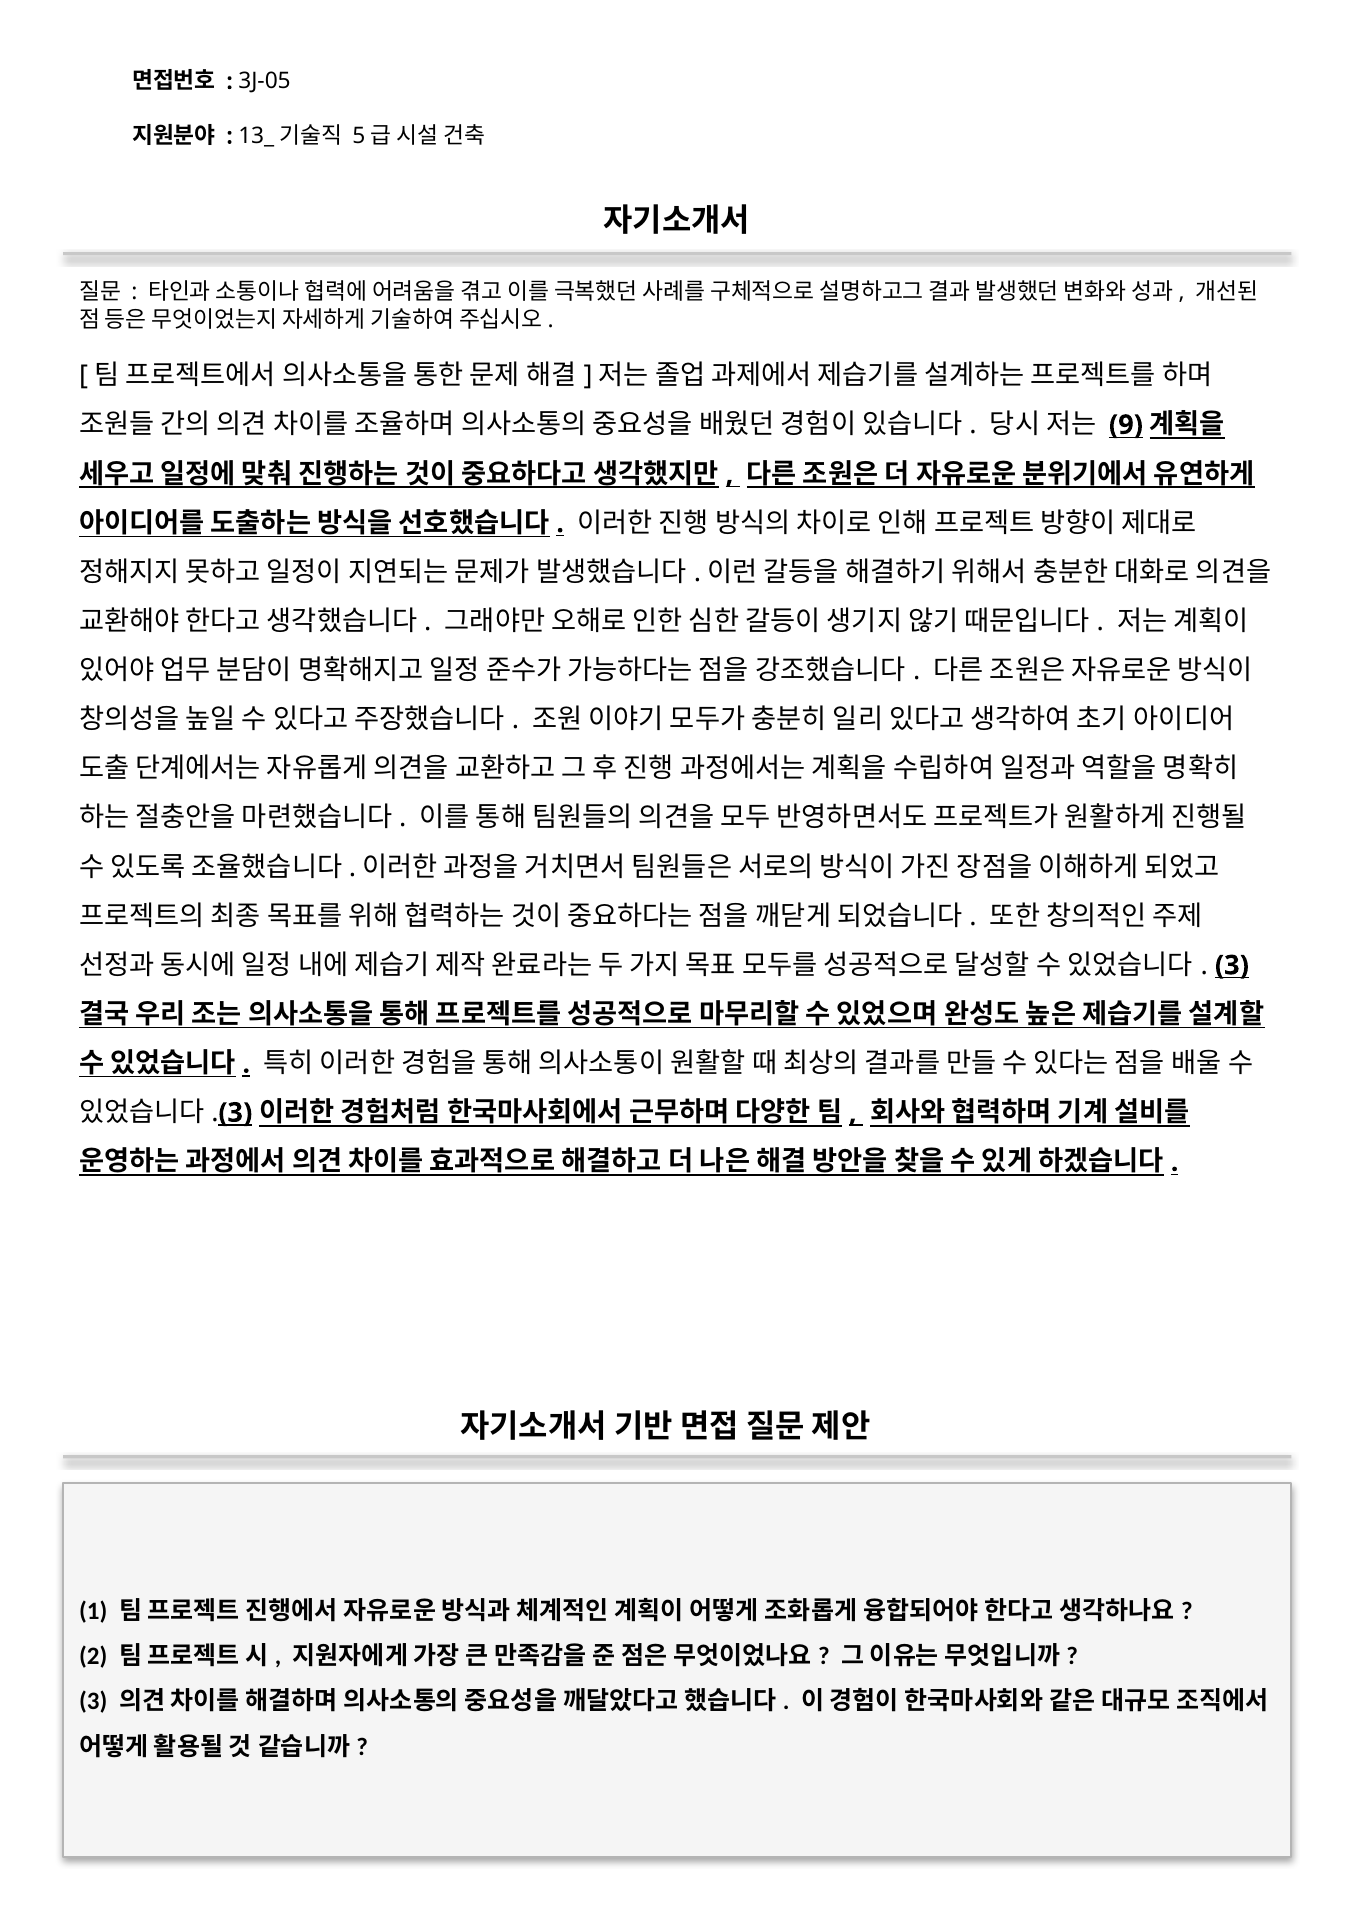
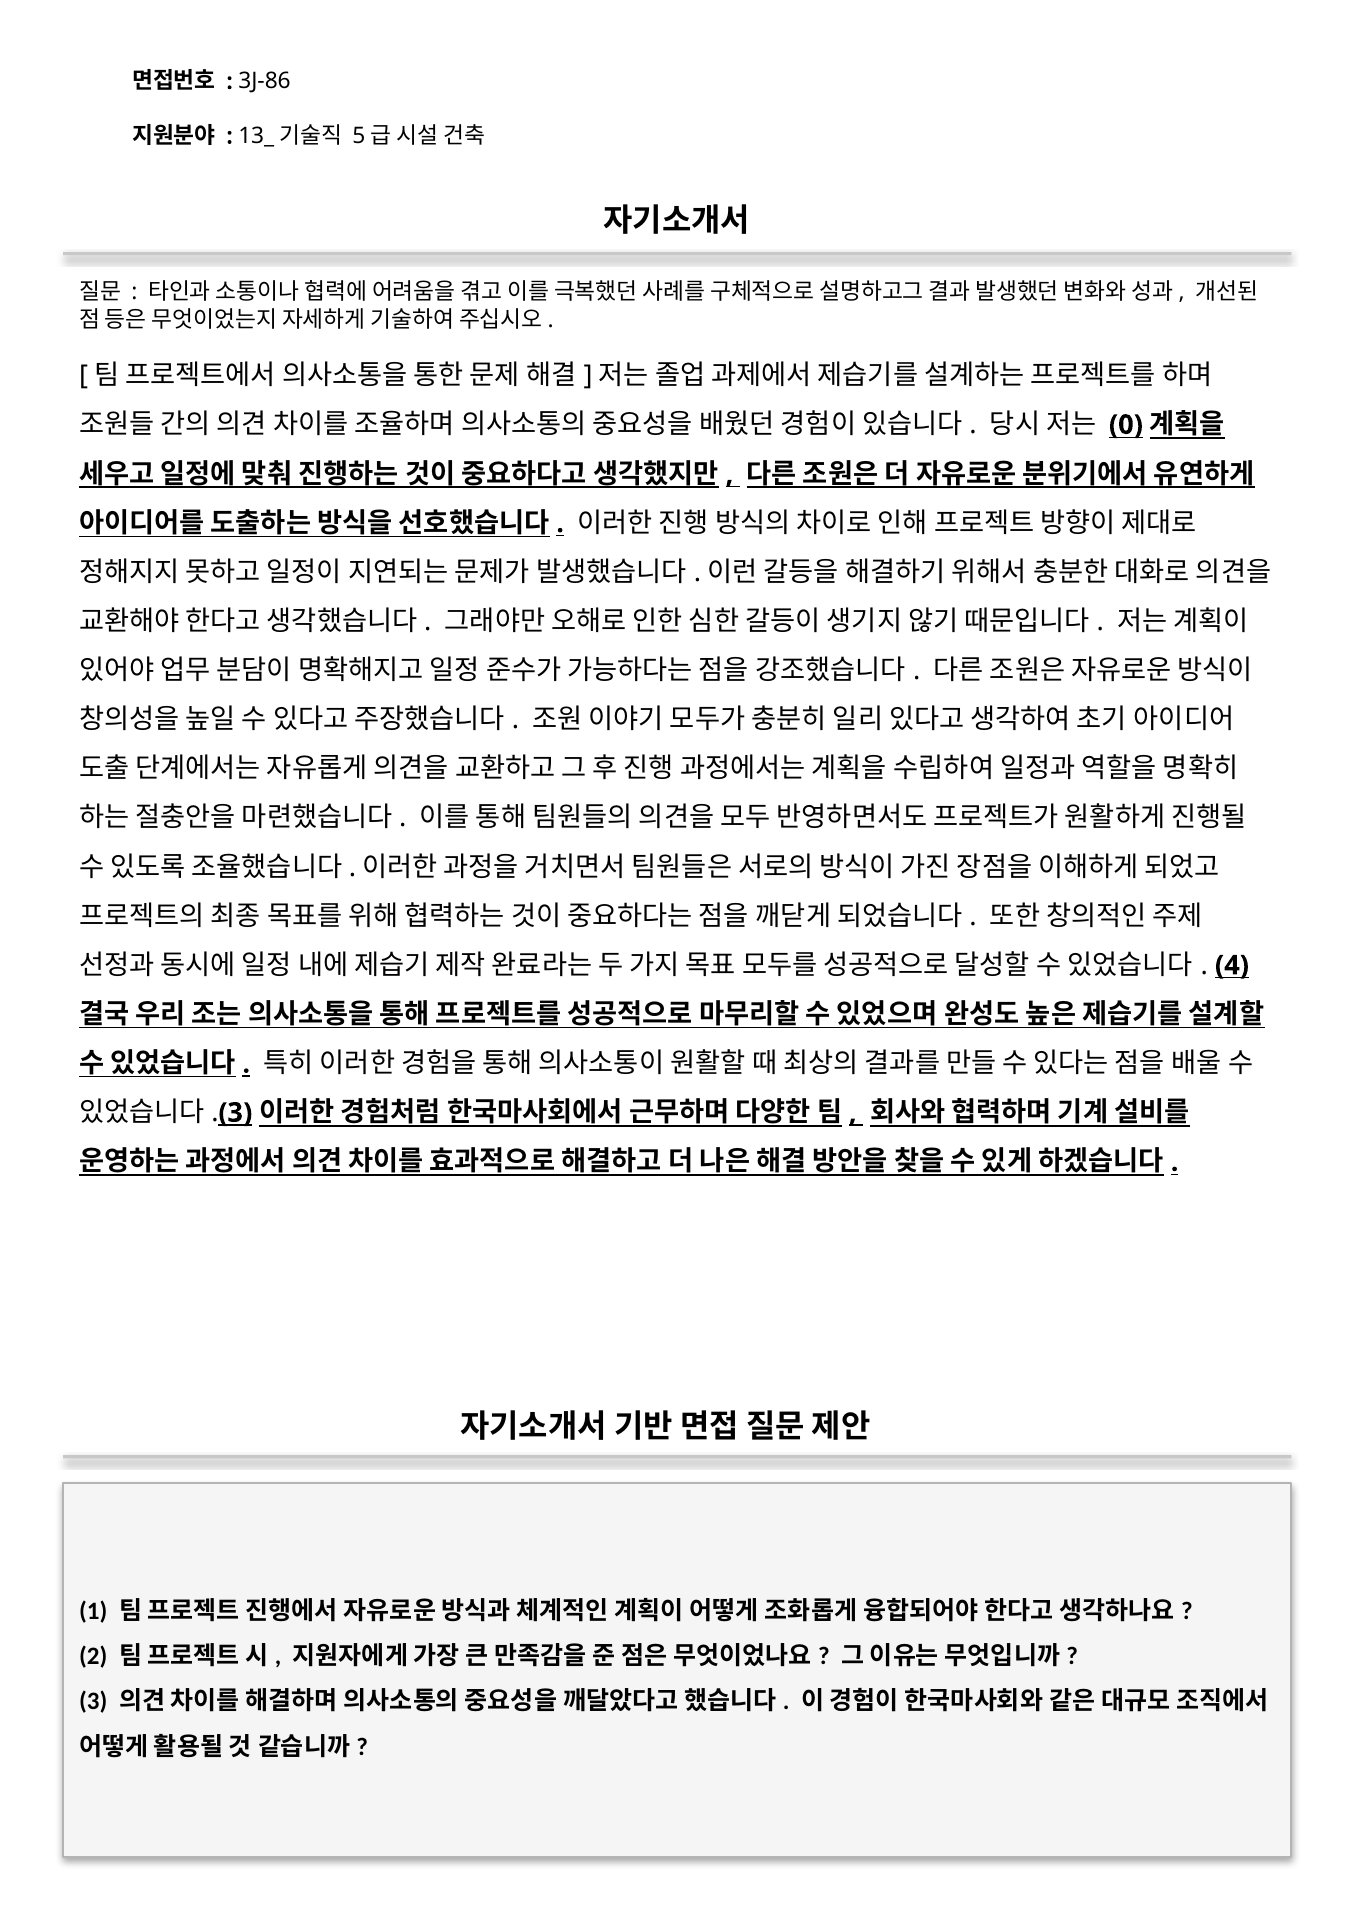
3J-05: 3J-05 -> 3J-86 (265, 81)
9: 9 -> 0 (1126, 425)
3: 3 -> 4 (1232, 965)
